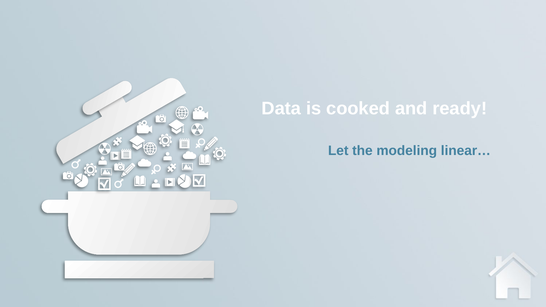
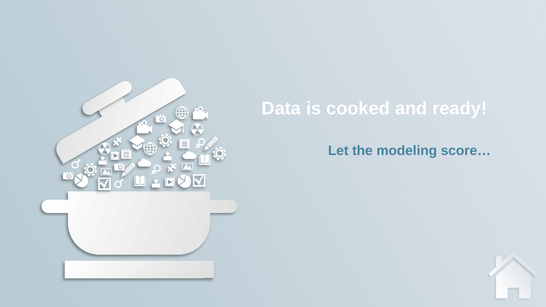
linear…: linear… -> score… (466, 151)
